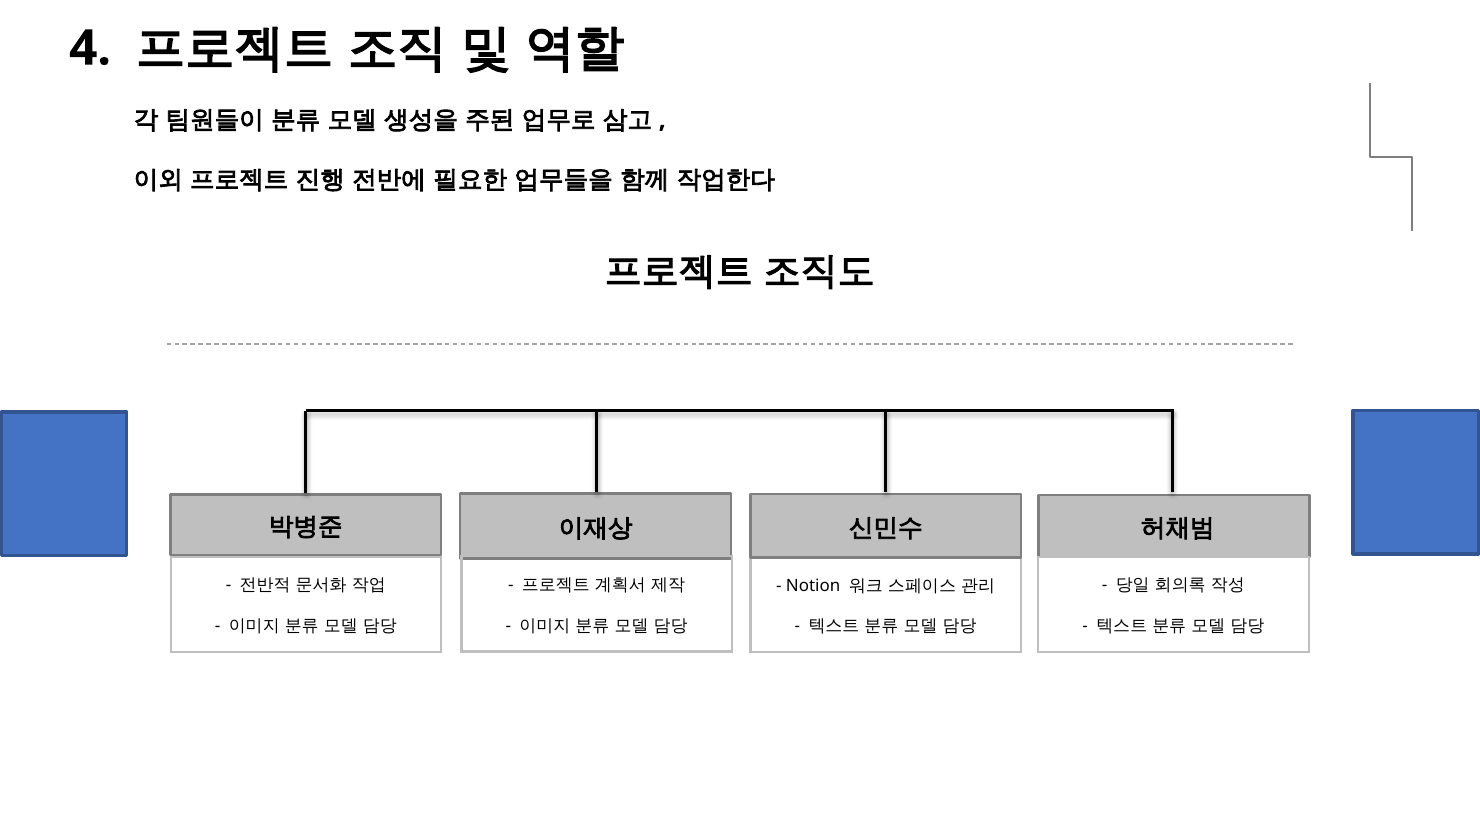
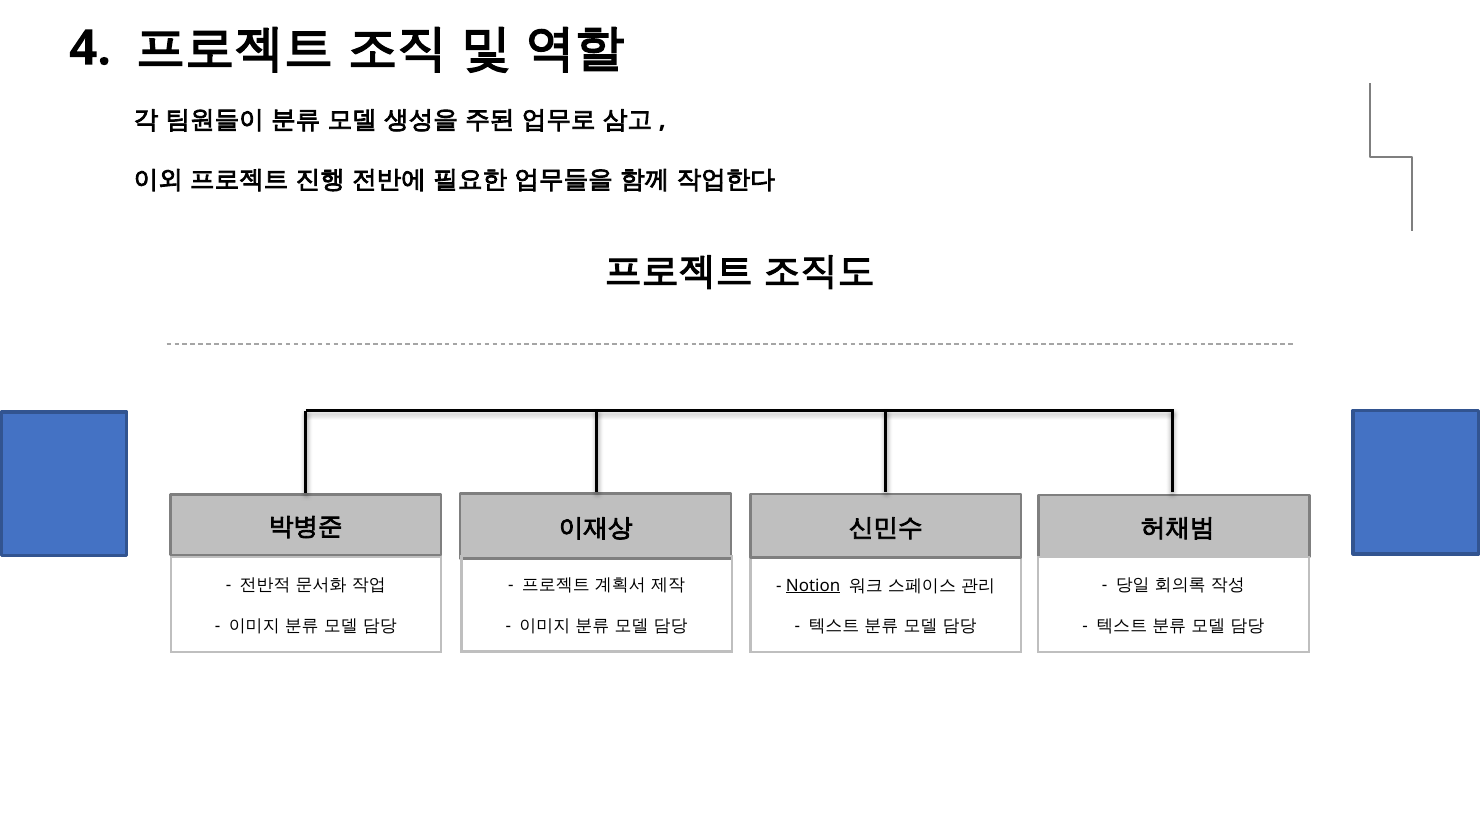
Notion underline: none -> present (813, 585)
